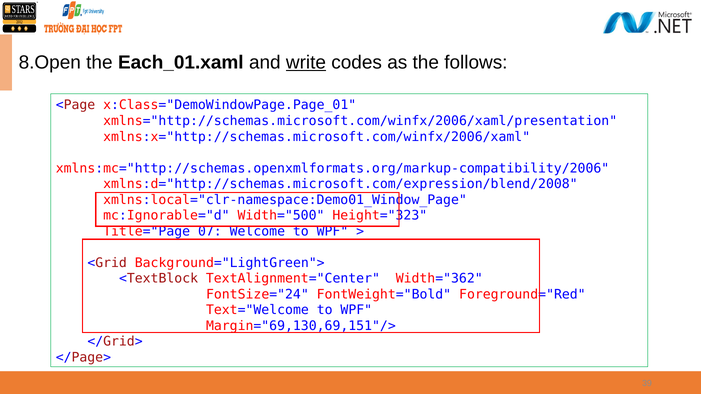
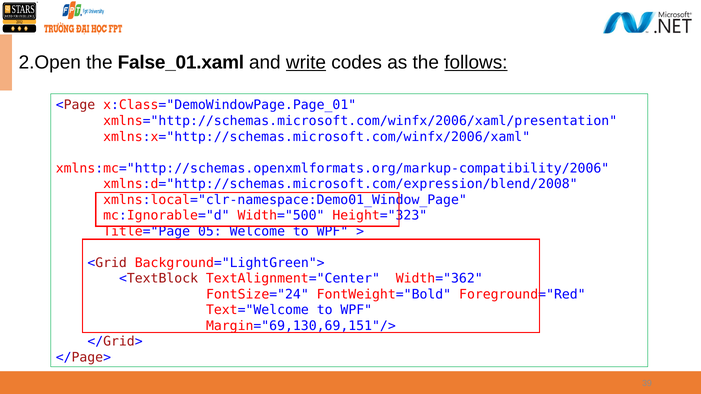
8.Open: 8.Open -> 2.Open (50, 62)
Each_01.xaml: Each_01.xaml -> False_01.xaml (181, 62)
follows underline: none -> present (476, 62)
07: 07 -> 05 (210, 231)
